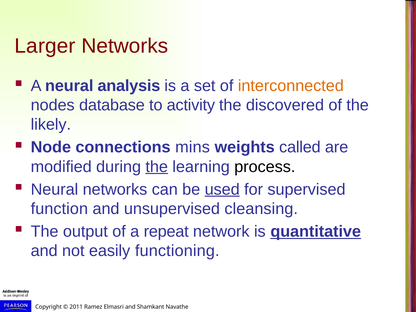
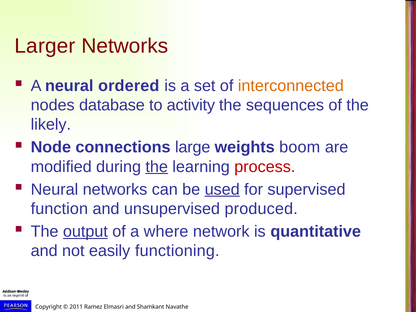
analysis: analysis -> ordered (129, 86)
discovered: discovered -> sequences (285, 105)
mins: mins -> large (193, 147)
called: called -> boom (300, 147)
process colour: black -> red (265, 167)
cleansing: cleansing -> produced (261, 209)
output underline: none -> present (85, 231)
repeat: repeat -> where (166, 231)
quantitative underline: present -> none (316, 231)
